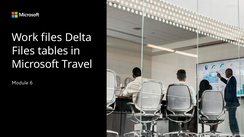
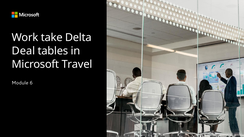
Work files: files -> take (52, 38)
Files: Files -> Deal (23, 51)
